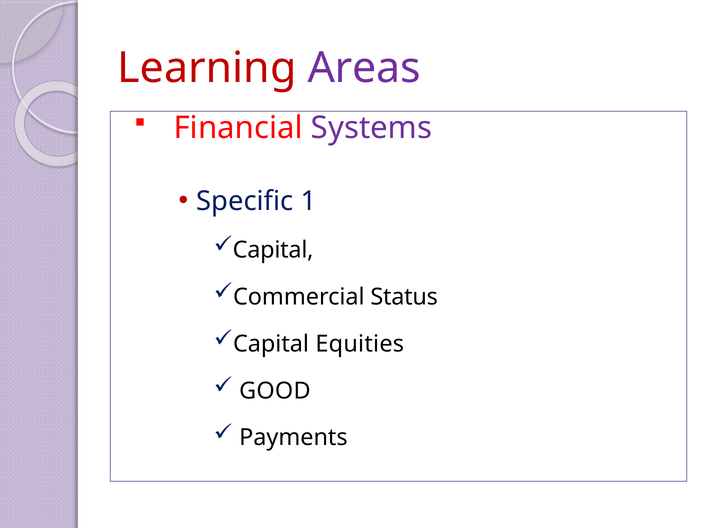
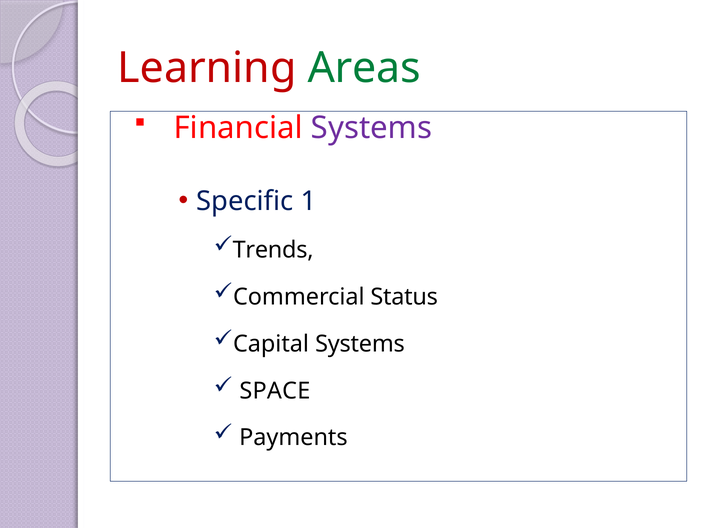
Areas colour: purple -> green (364, 68)
Capital: Capital -> Trends (273, 250)
Capital Equities: Equities -> Systems (360, 343)
GOOD: GOOD -> SPACE (275, 390)
